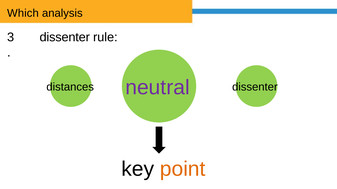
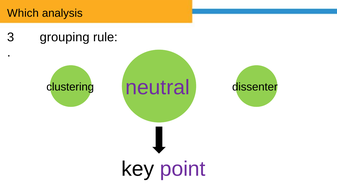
dissenter: dissenter -> grouping (65, 37)
distances: distances -> clustering (70, 87)
point colour: orange -> purple (183, 169)
